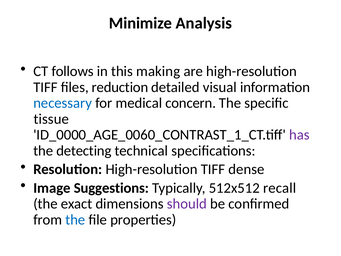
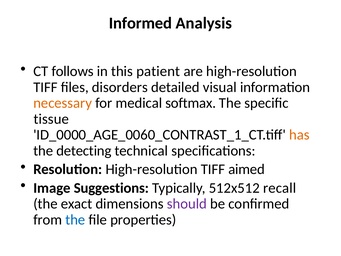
Minimize: Minimize -> Informed (141, 23)
making: making -> patient (158, 71)
reduction: reduction -> disorders (120, 87)
necessary colour: blue -> orange (63, 103)
concern: concern -> softmax (191, 103)
has colour: purple -> orange (299, 135)
dense: dense -> aimed (247, 169)
